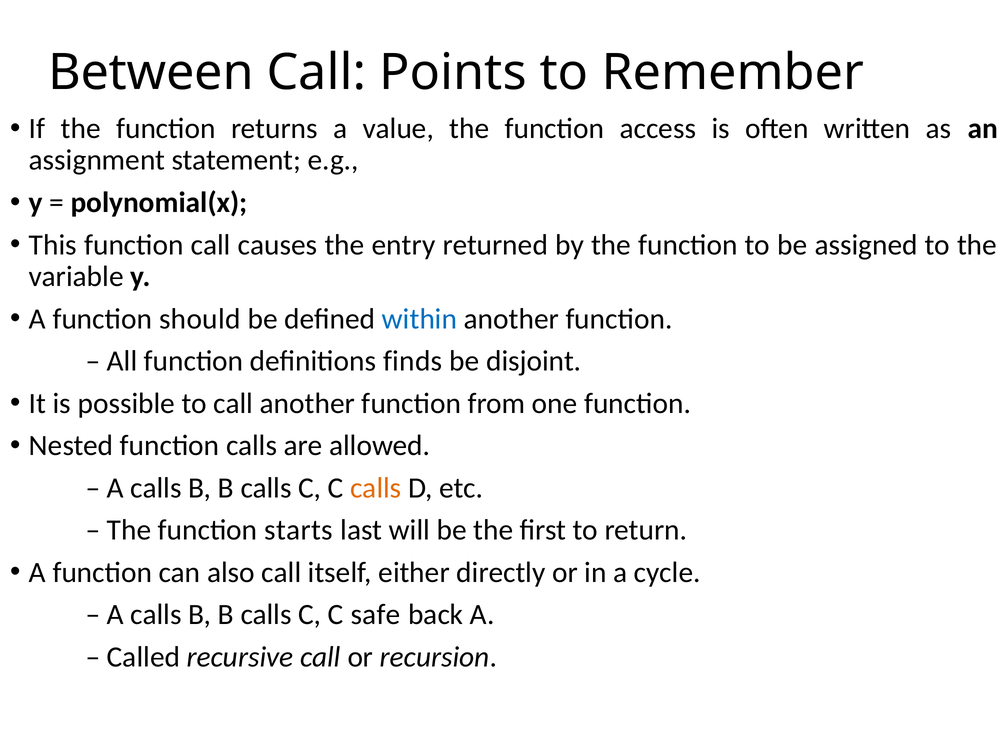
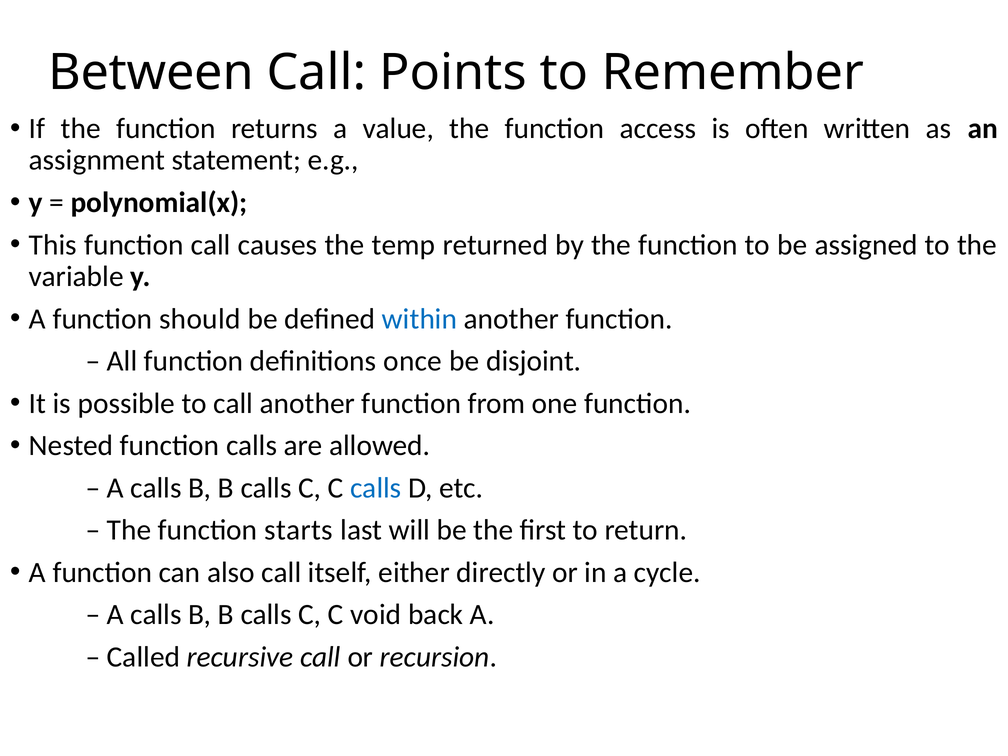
entry: entry -> temp (404, 245)
finds: finds -> once (413, 361)
calls colour: orange -> blue (376, 488)
safe: safe -> void (376, 615)
